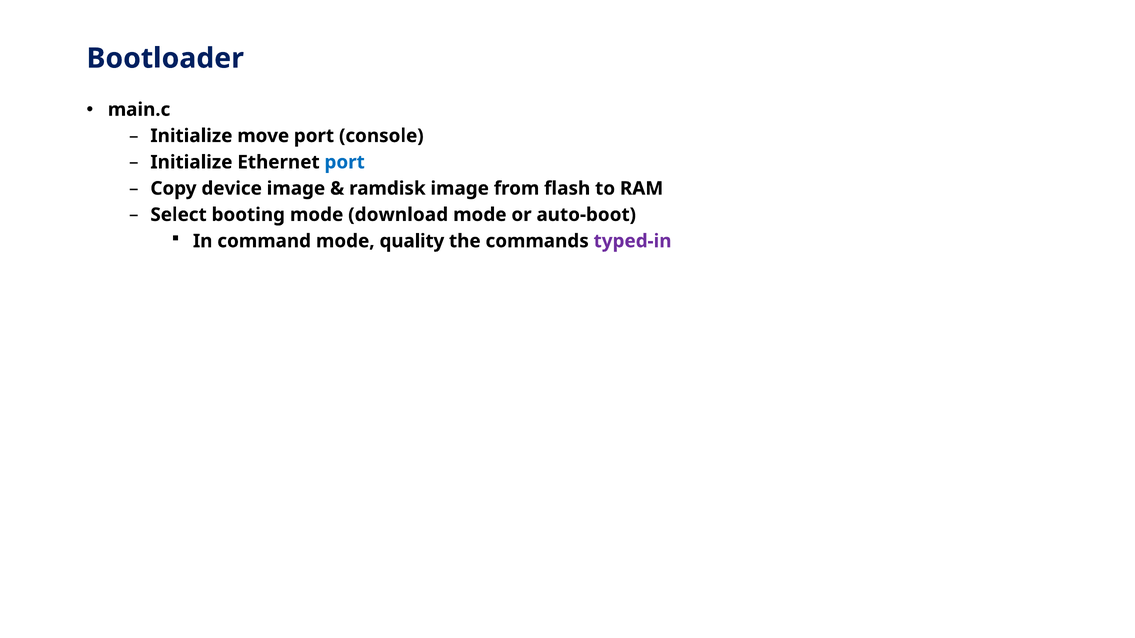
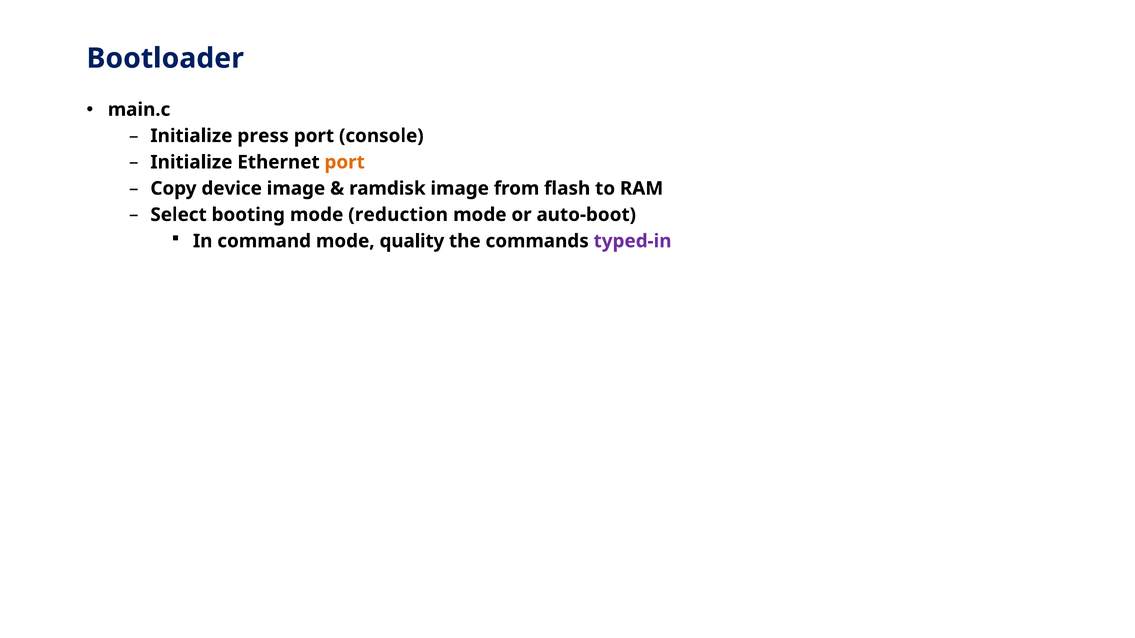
move: move -> press (263, 136)
port colour: blue -> orange (345, 162)
download: download -> reduction (398, 215)
